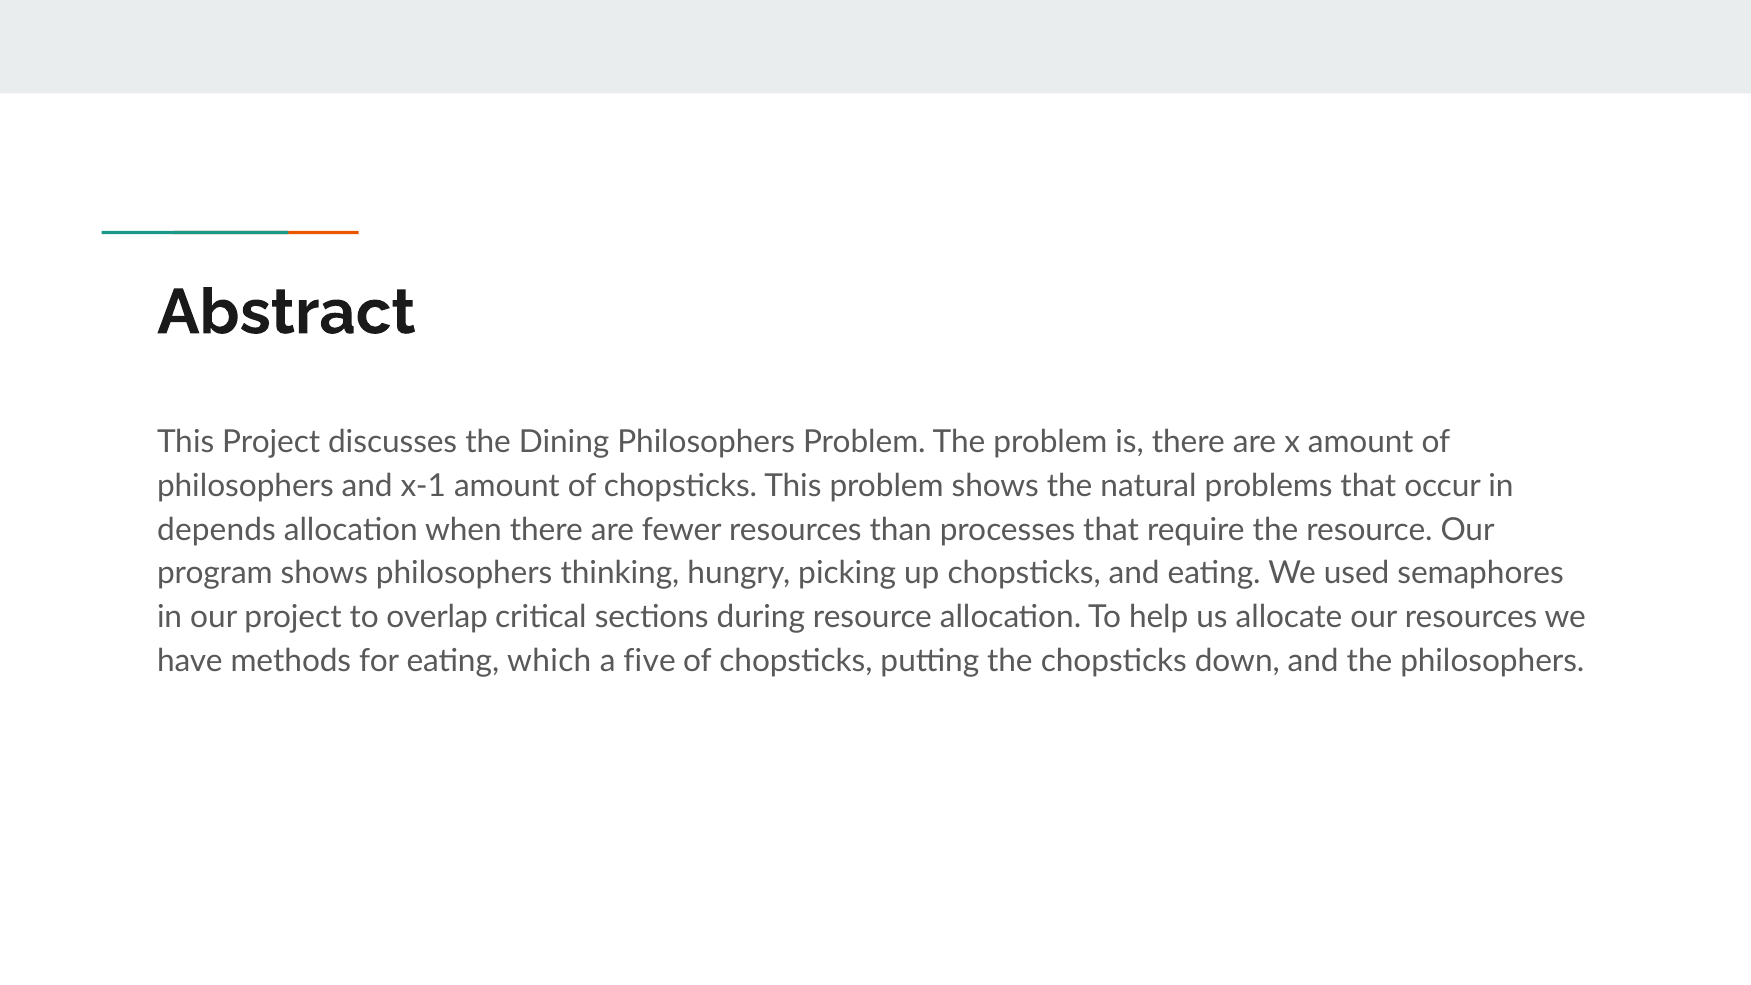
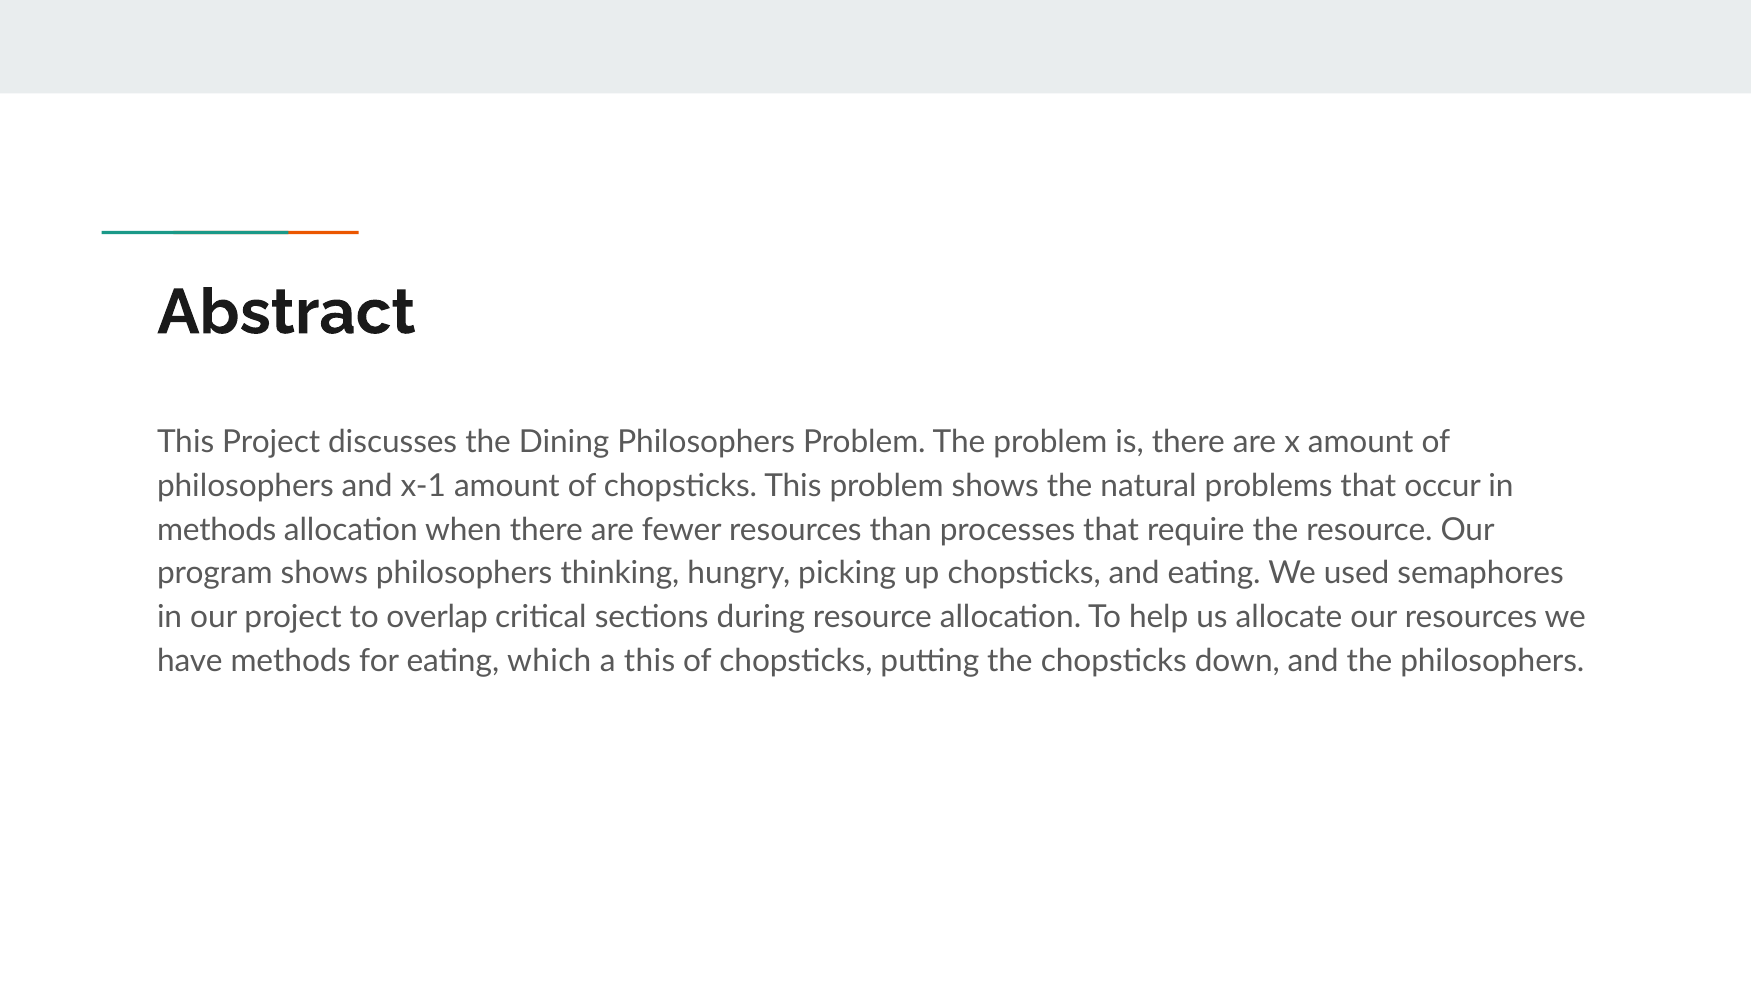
depends: depends -> methods (217, 530)
a five: five -> this (650, 661)
